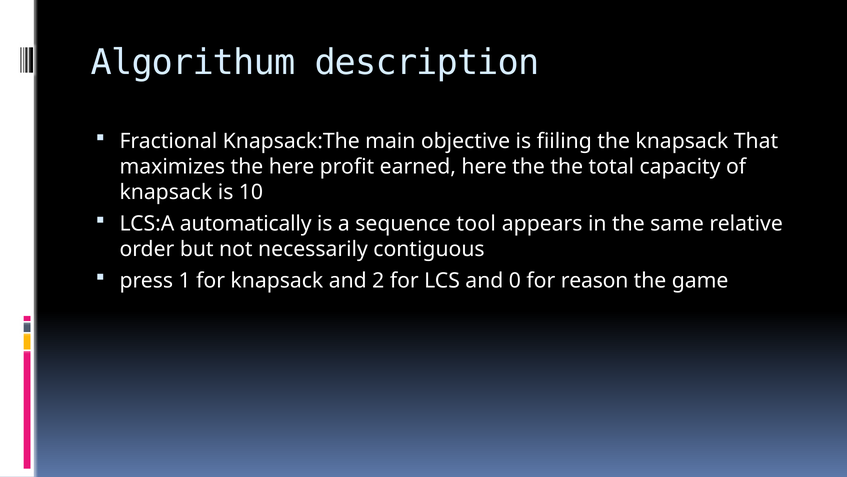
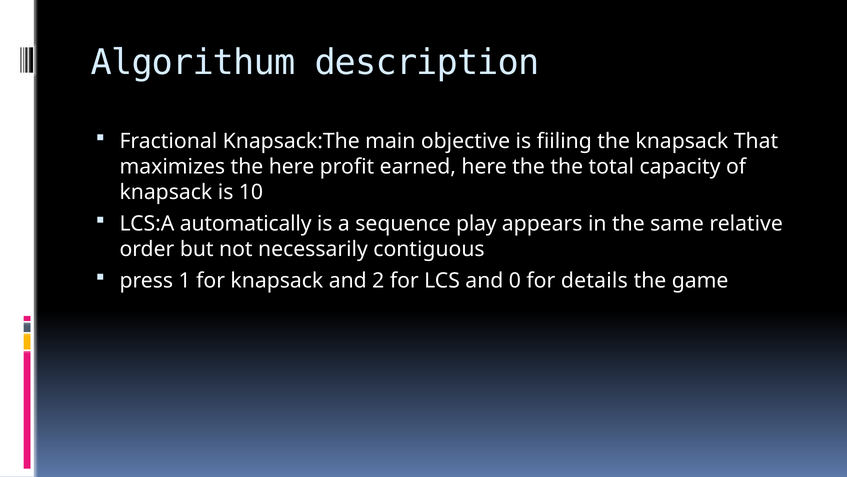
tool: tool -> play (476, 224)
reason: reason -> details (594, 281)
